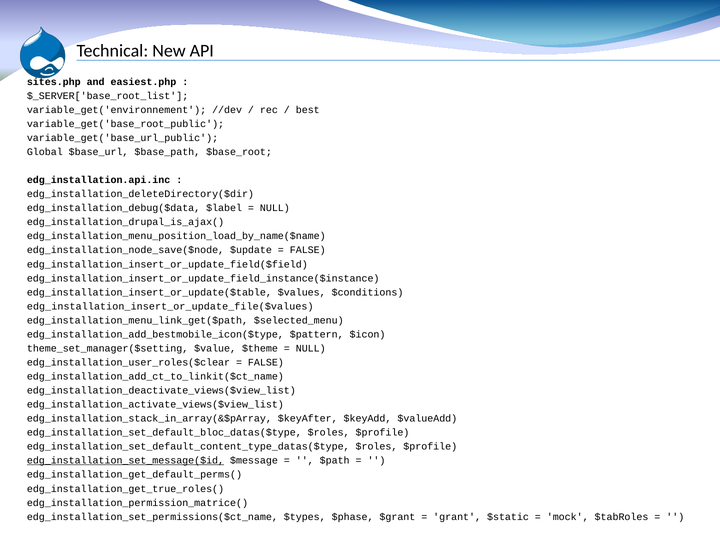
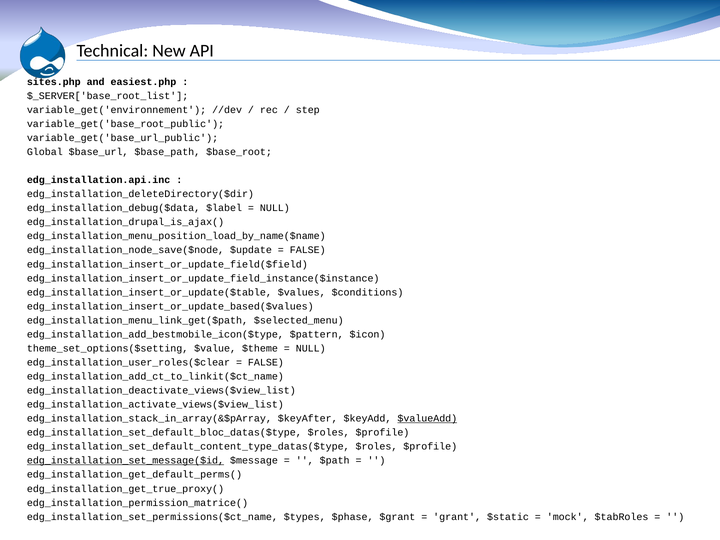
best: best -> step (308, 110)
edg_installation_insert_or_update_file($values: edg_installation_insert_or_update_file($values -> edg_installation_insert_or_update_based($values (170, 306)
theme_set_manager($setting: theme_set_manager($setting -> theme_set_options($setting (108, 348)
$valueAdd underline: none -> present (427, 419)
edg_installation_get_true_roles(: edg_installation_get_true_roles( -> edg_installation_get_true_proxy( (125, 489)
